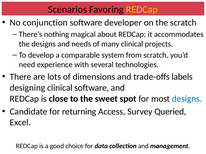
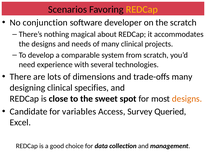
trade-offs labels: labels -> many (182, 77)
clinical software: software -> specifies (92, 88)
designs colour: blue -> orange (187, 99)
returning: returning -> variables (79, 112)
